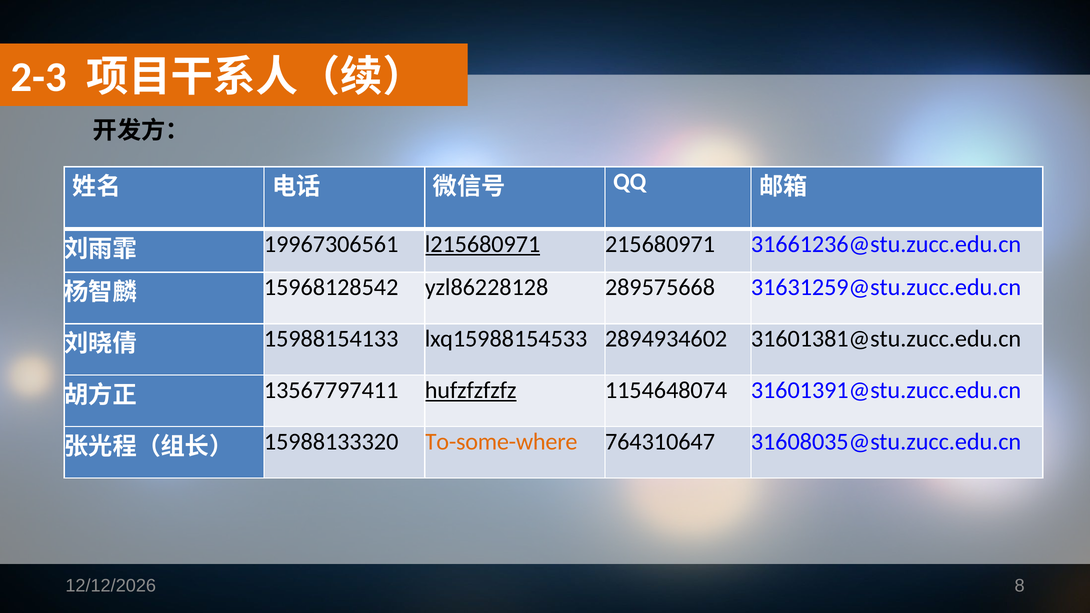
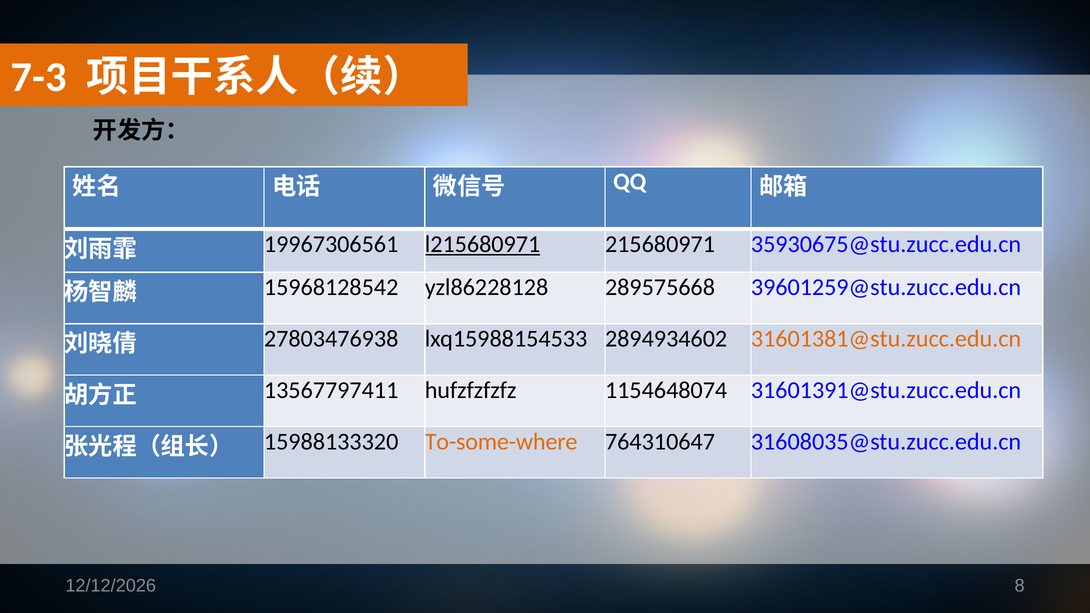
2-3: 2-3 -> 7-3 (39, 77)
31661236@stu.zucc.edu.cn: 31661236@stu.zucc.edu.cn -> 35930675@stu.zucc.edu.cn (886, 244)
31631259@stu.zucc.edu.cn: 31631259@stu.zucc.edu.cn -> 39601259@stu.zucc.edu.cn (886, 287)
15988154133: 15988154133 -> 27803476938 (331, 339)
31601381@stu.zucc.edu.cn colour: black -> orange (886, 339)
hufzfzfzfz underline: present -> none (471, 390)
